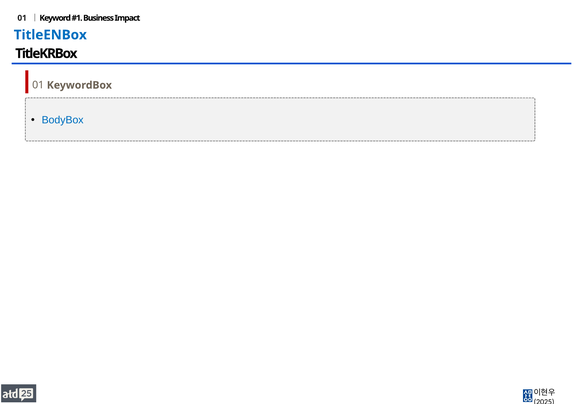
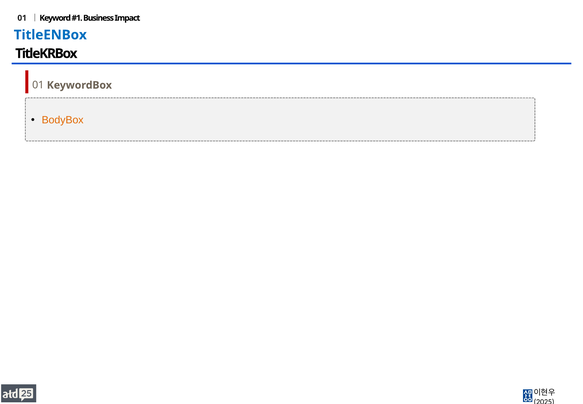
BodyBox colour: blue -> orange (63, 120)
